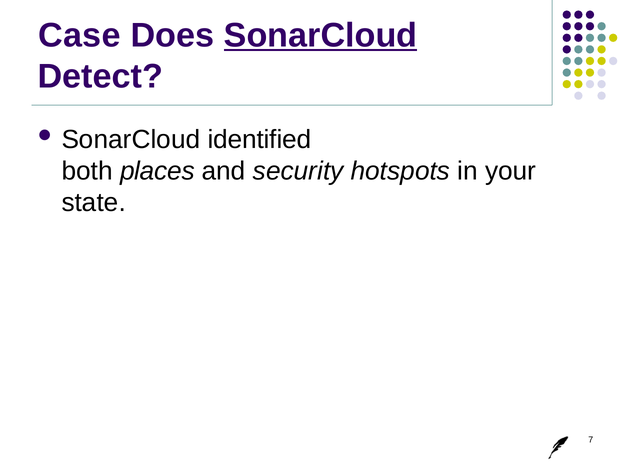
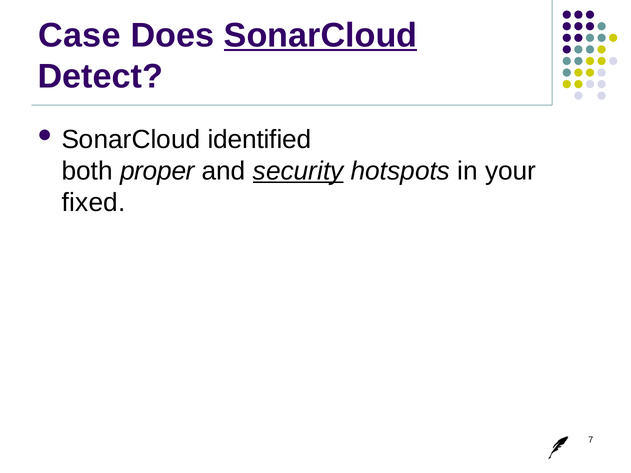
places: places -> proper (157, 171)
security underline: none -> present (298, 171)
state: state -> fixed (94, 203)
